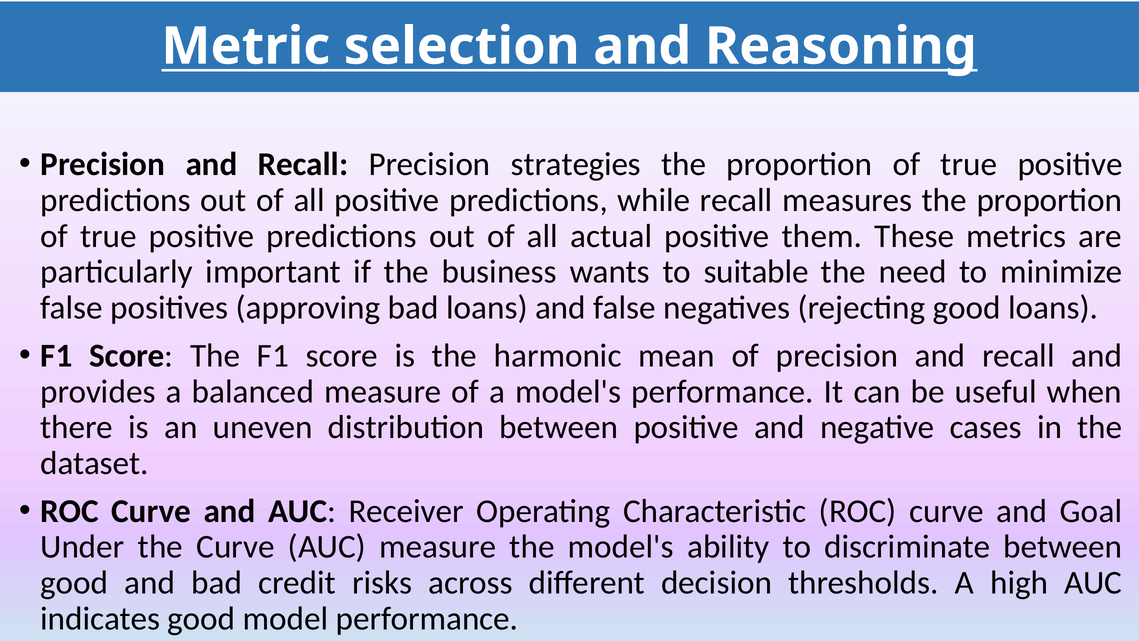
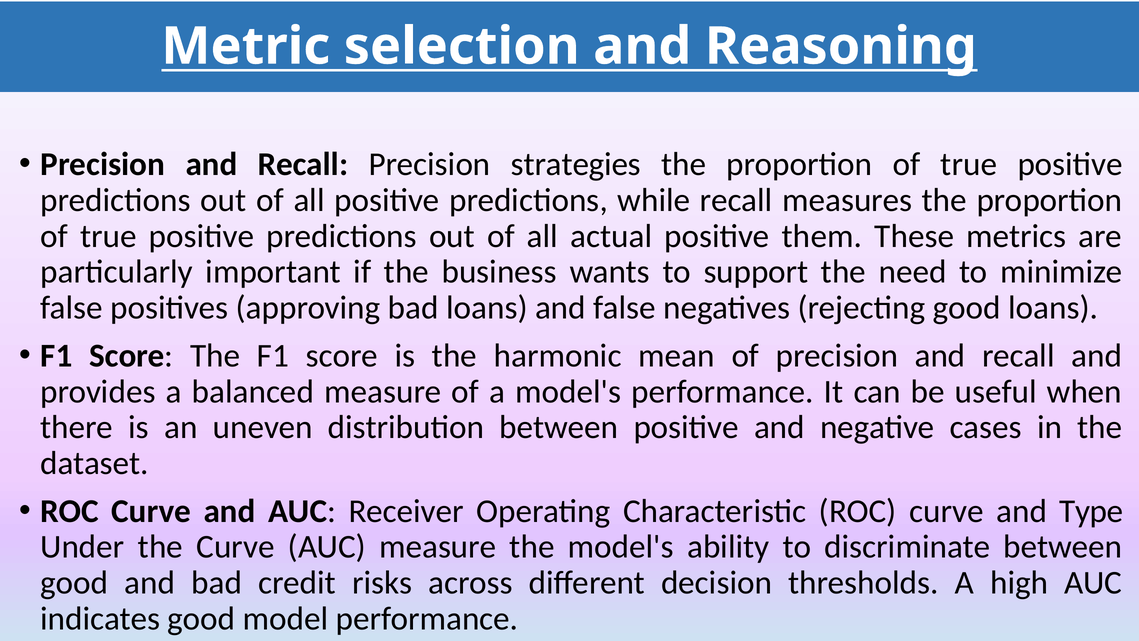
suitable: suitable -> support (756, 272)
Goal: Goal -> Type (1091, 511)
